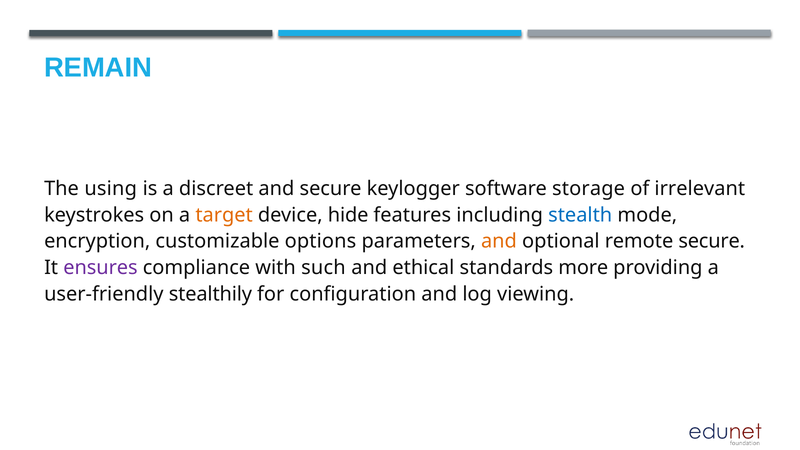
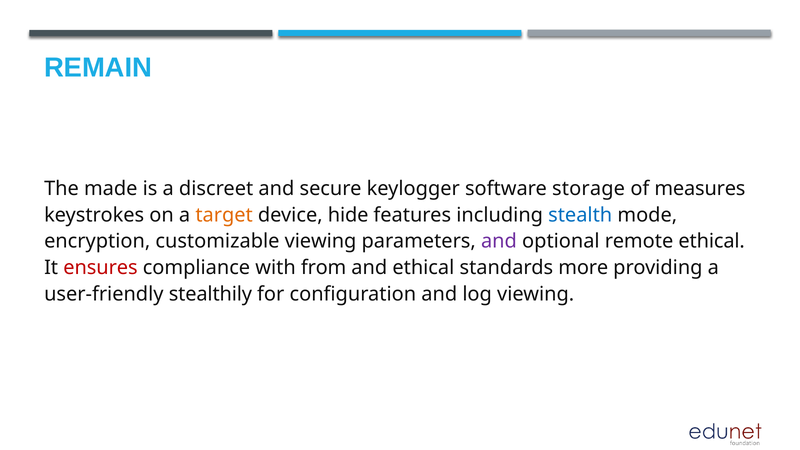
using: using -> made (111, 189)
irrelevant: irrelevant -> measures (700, 189)
customizable options: options -> viewing (321, 241)
and colour: orange -> purple (499, 241)
remote secure: secure -> ethical (712, 241)
ensures colour: purple -> red (100, 268)
such: such -> from (324, 268)
